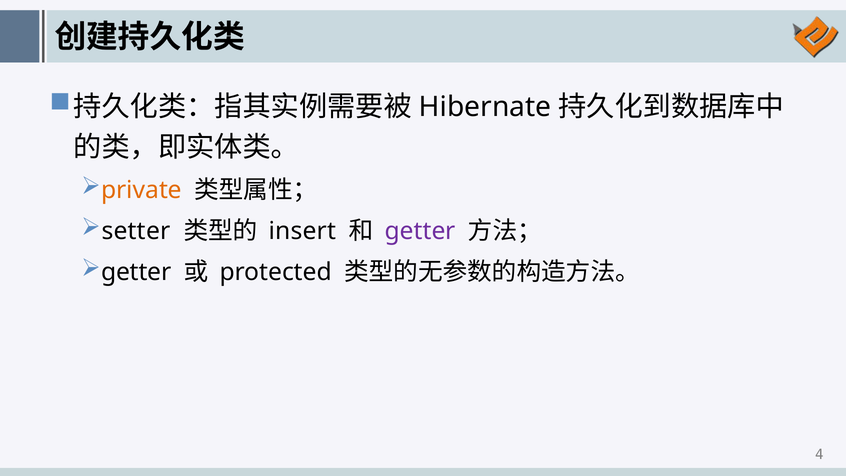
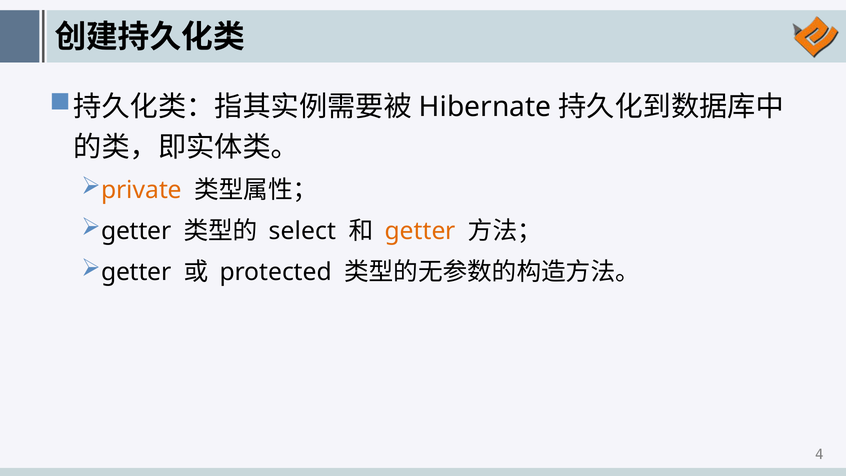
setter: setter -> getter (136, 231)
insert: insert -> select (303, 231)
getter colour: purple -> orange (420, 231)
